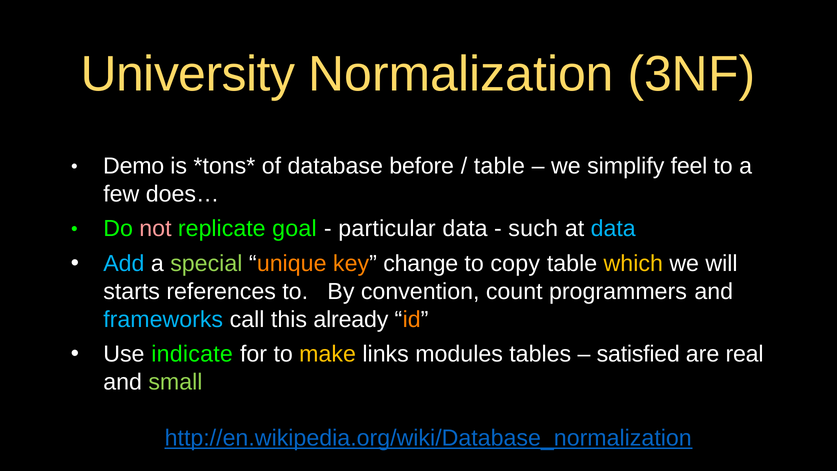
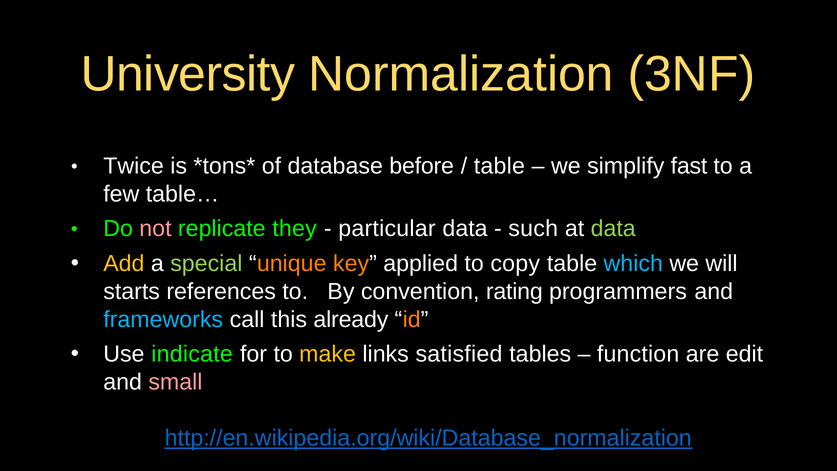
Demo: Demo -> Twice (134, 166)
feel: feel -> fast (689, 166)
does…: does… -> table… (183, 194)
goal: goal -> they (294, 229)
data colour: light blue -> light green (613, 229)
Add colour: light blue -> yellow (124, 264)
change: change -> applied (421, 264)
which colour: yellow -> light blue (633, 264)
count: count -> rating (514, 291)
modules: modules -> satisfied (459, 354)
satisfied: satisfied -> function (638, 354)
real: real -> edit (744, 354)
small colour: light green -> pink (175, 382)
